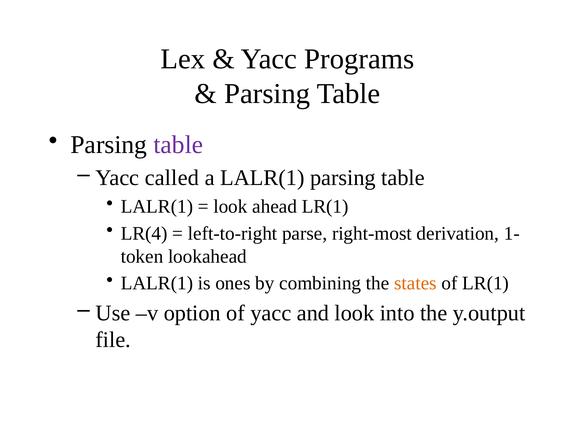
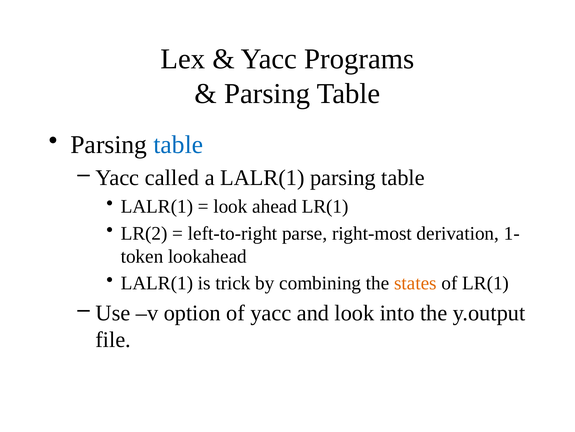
table colour: purple -> blue (178, 145)
LR(4: LR(4 -> LR(2 (144, 233)
ones: ones -> trick (233, 283)
